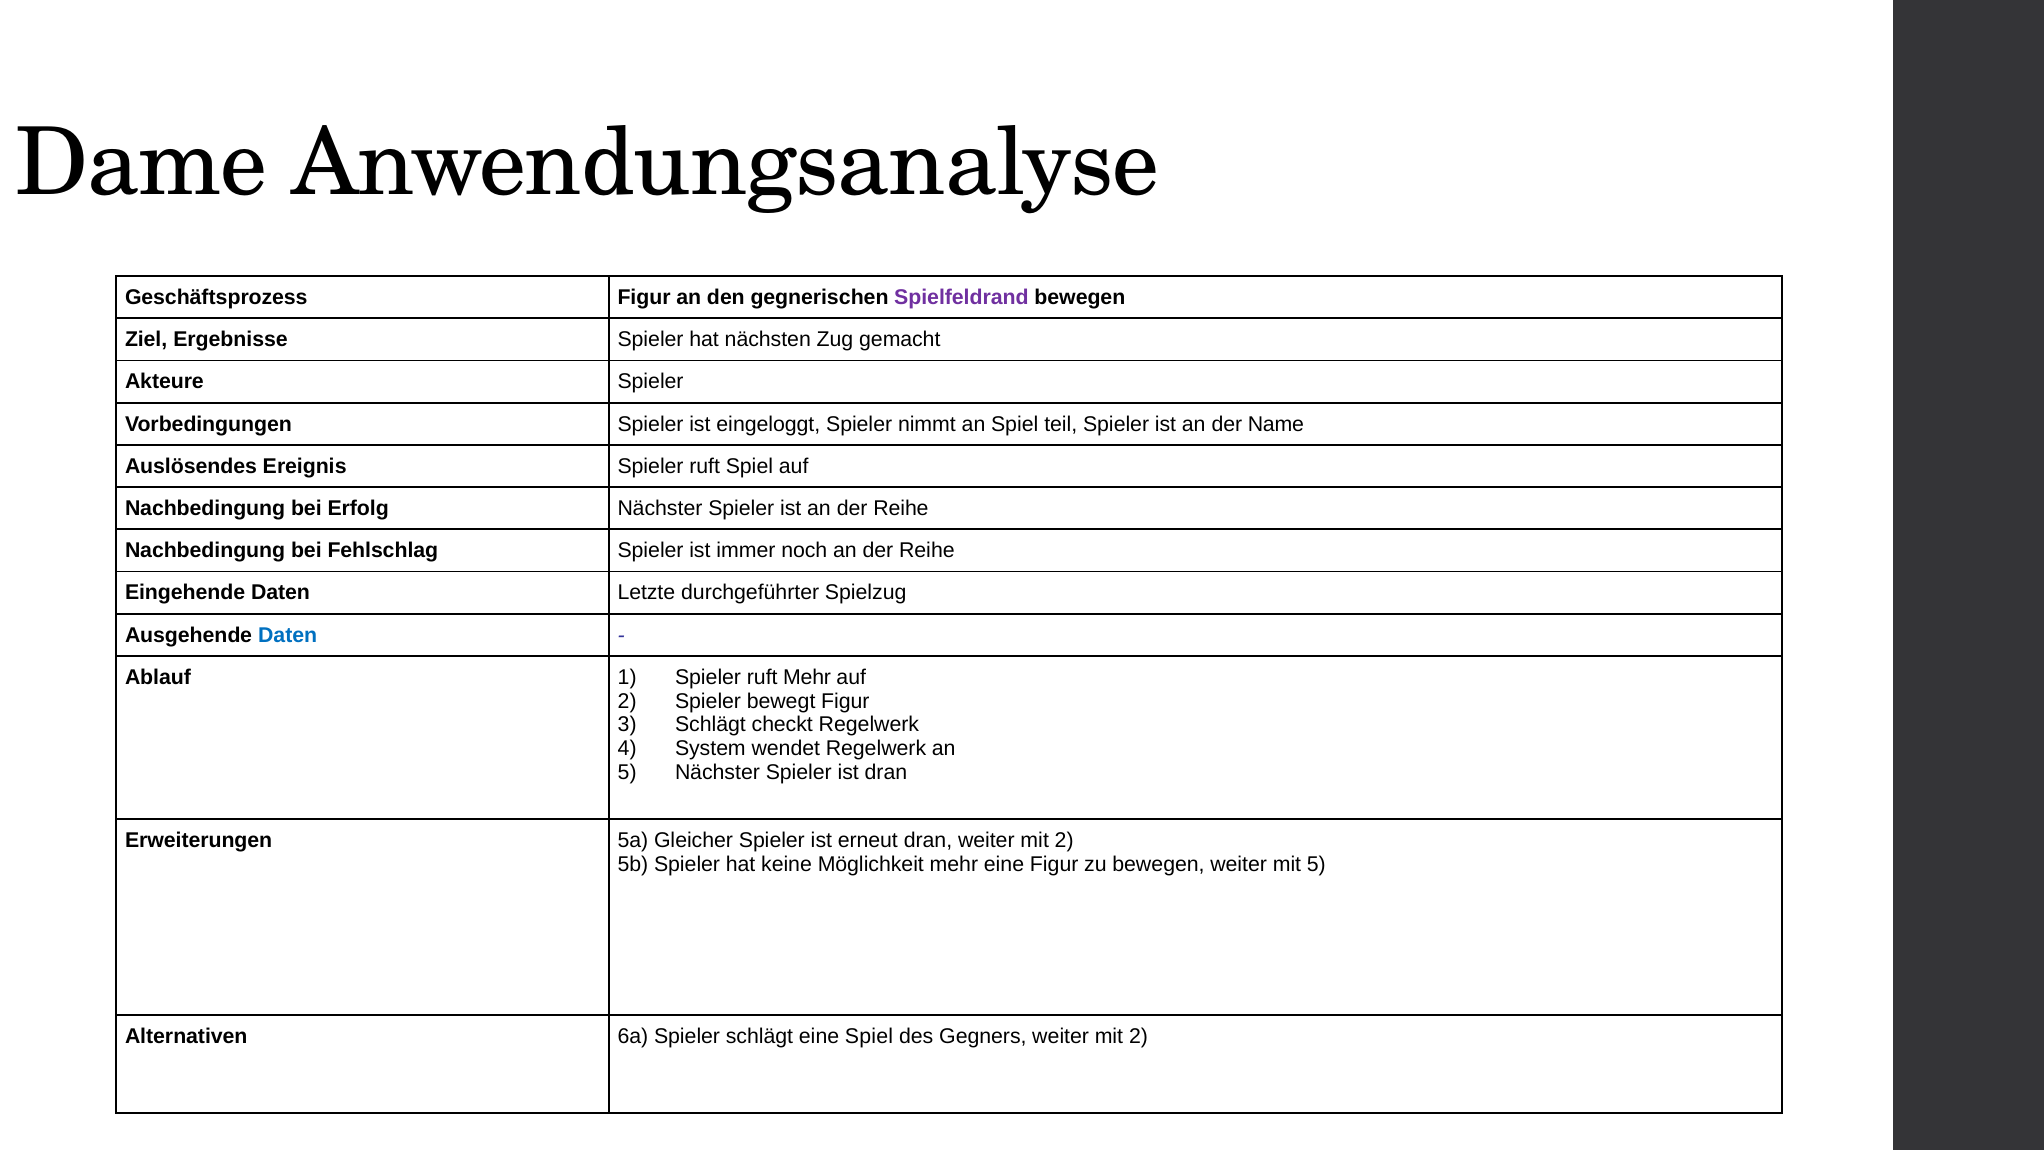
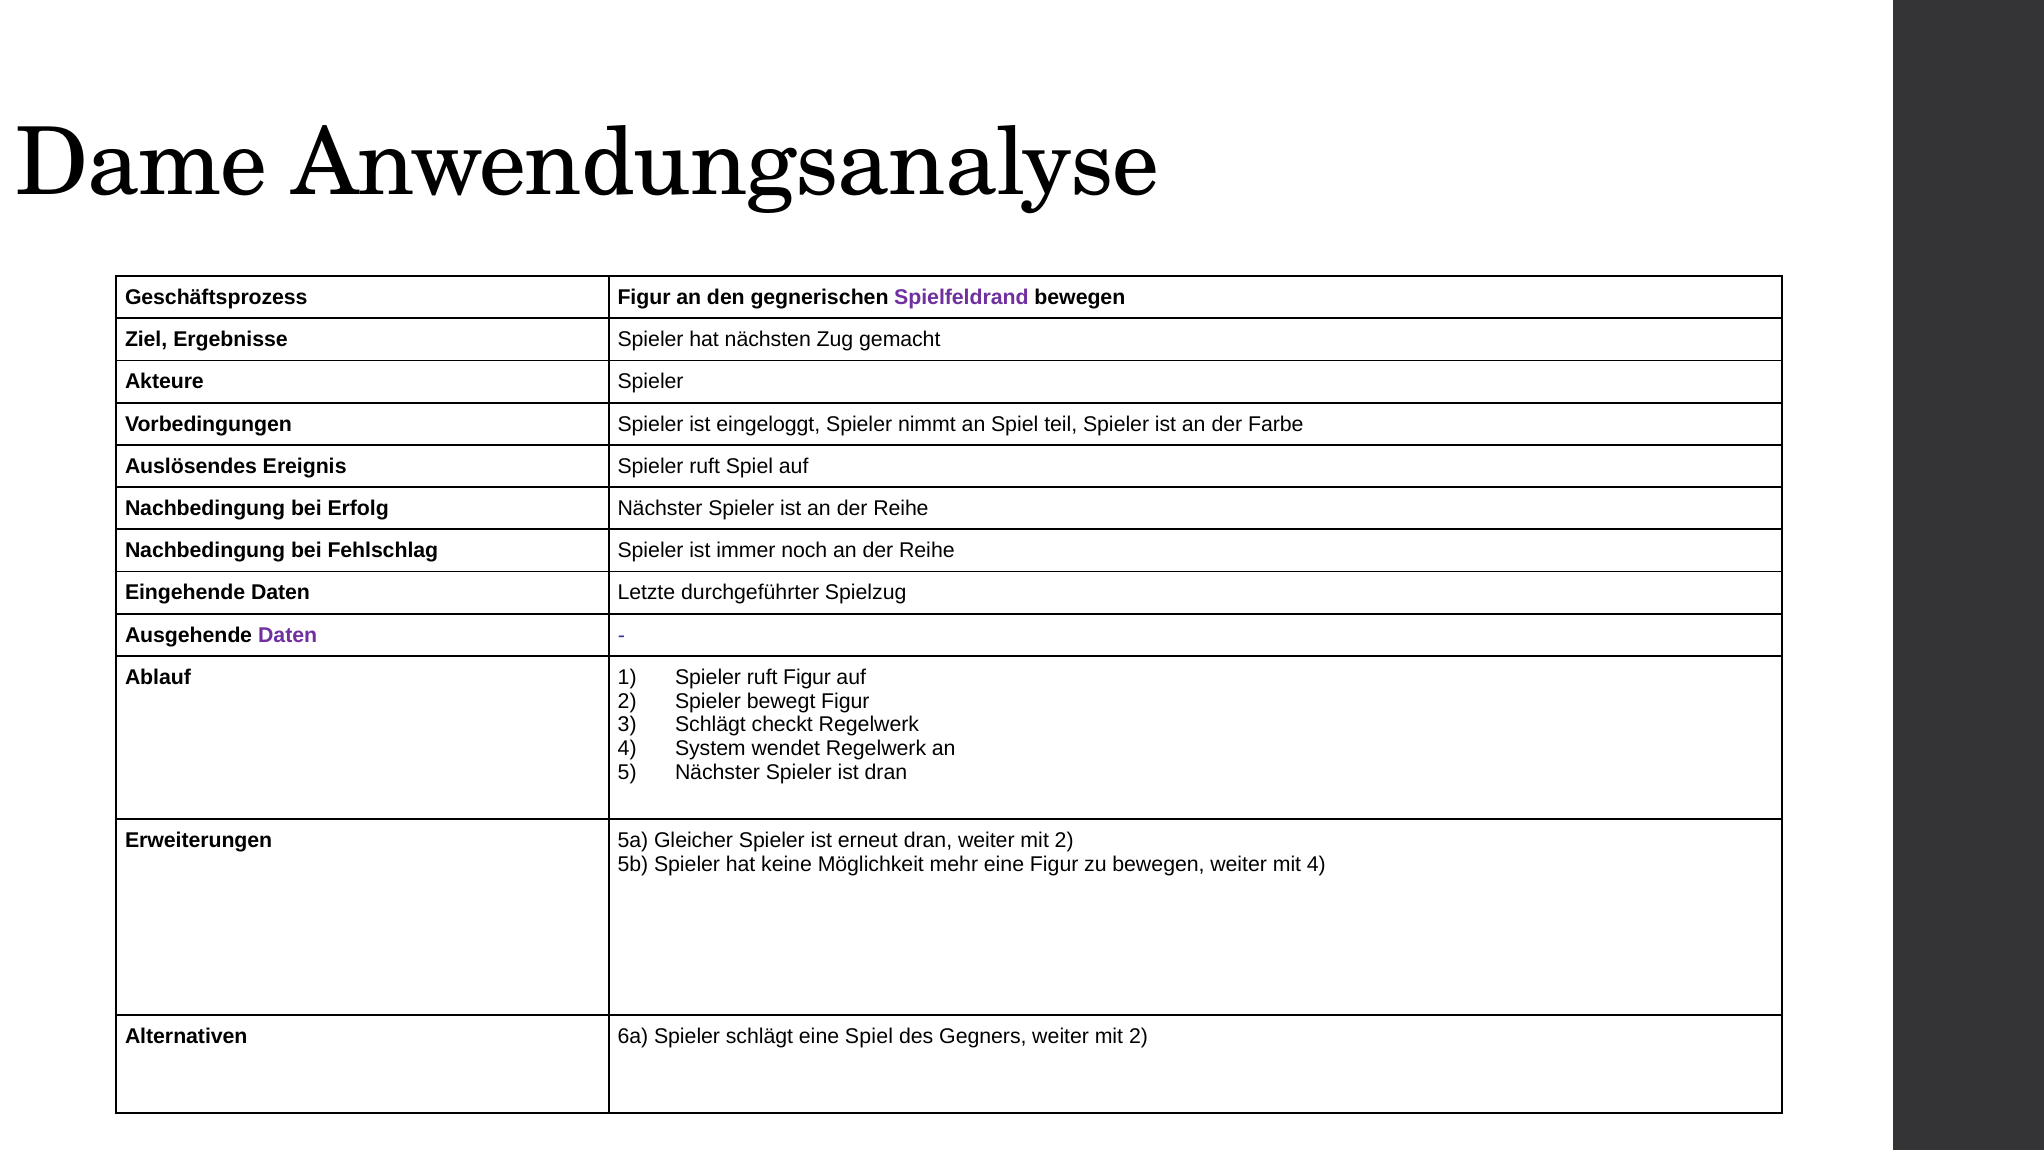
Name: Name -> Farbe (1276, 424)
Daten colour: blue -> purple (288, 635)
ruft Mehr: Mehr -> Figur (807, 677)
mit 5: 5 -> 4 (1316, 864)
